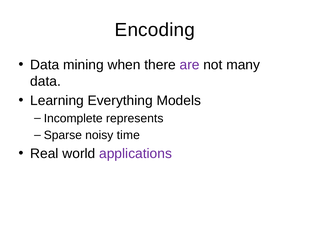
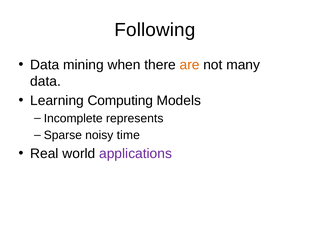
Encoding: Encoding -> Following (155, 30)
are colour: purple -> orange (190, 65)
Everything: Everything -> Computing (120, 101)
